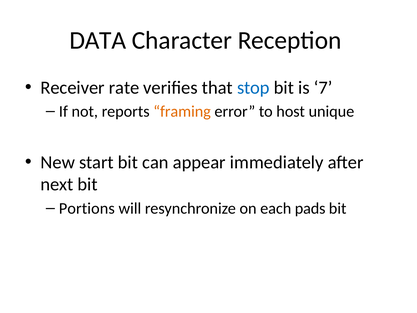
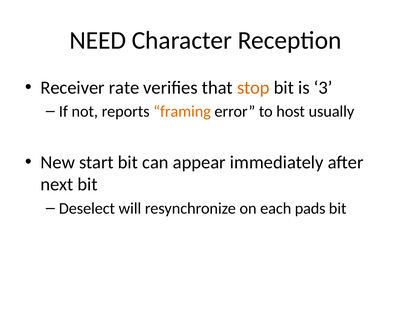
DATA: DATA -> NEED (98, 40)
stop colour: blue -> orange (253, 87)
7: 7 -> 3 (323, 87)
unique: unique -> usually (331, 111)
Portions: Portions -> Deselect (87, 208)
